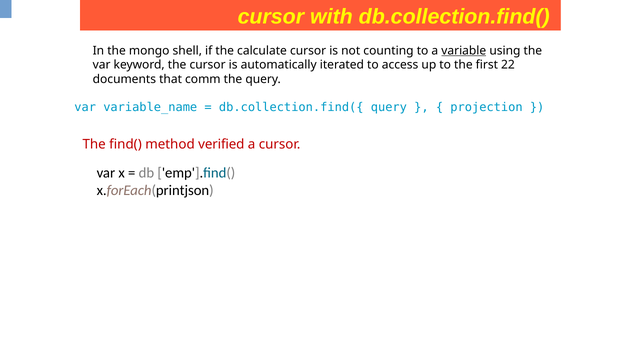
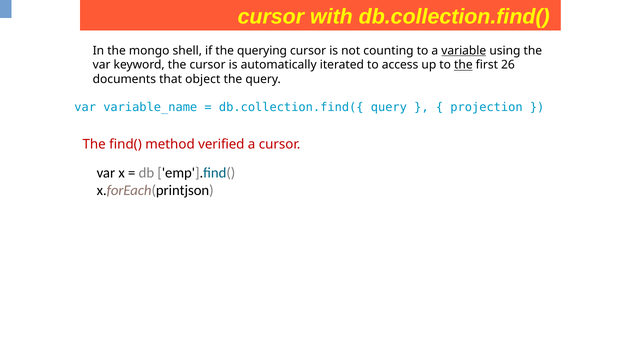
calculate: calculate -> querying (262, 50)
the underline: none -> present (463, 65)
22: 22 -> 26 (508, 65)
comm: comm -> object (203, 79)
